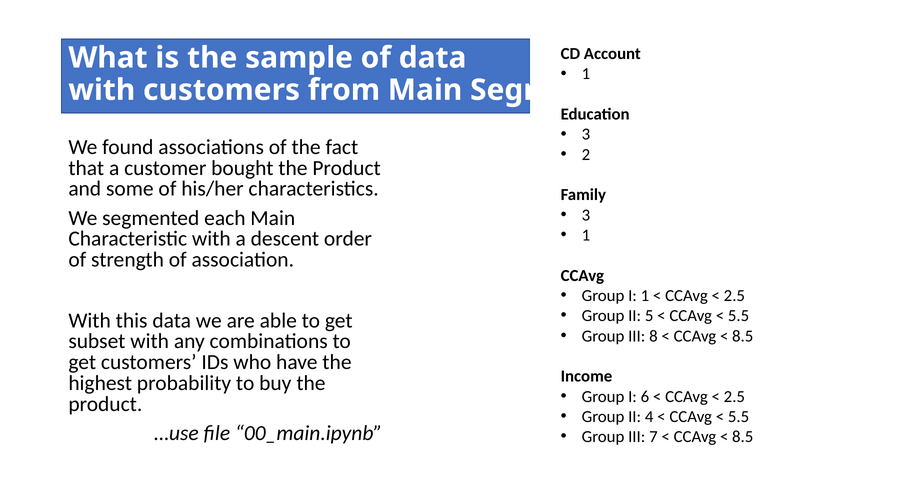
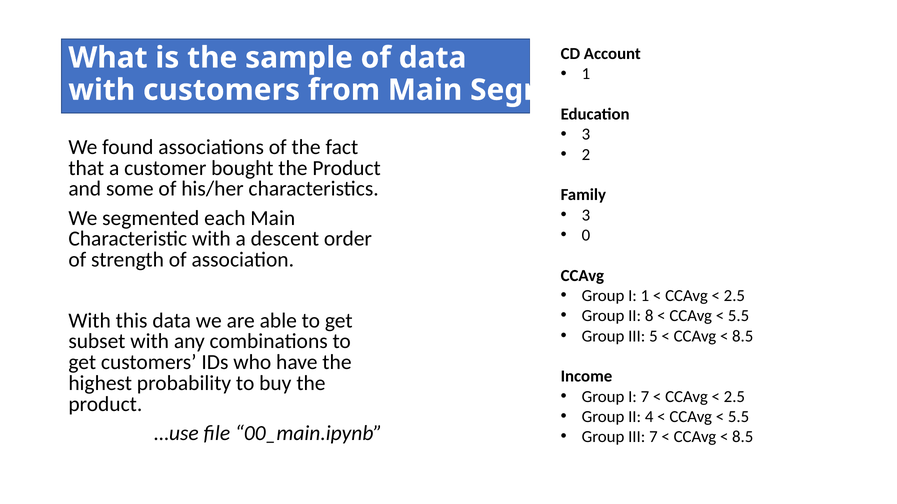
1: 1 -> 0 (586, 235)
5: 5 -> 8 (649, 316)
8: 8 -> 5 (653, 336)
I 6: 6 -> 7 (645, 397)
